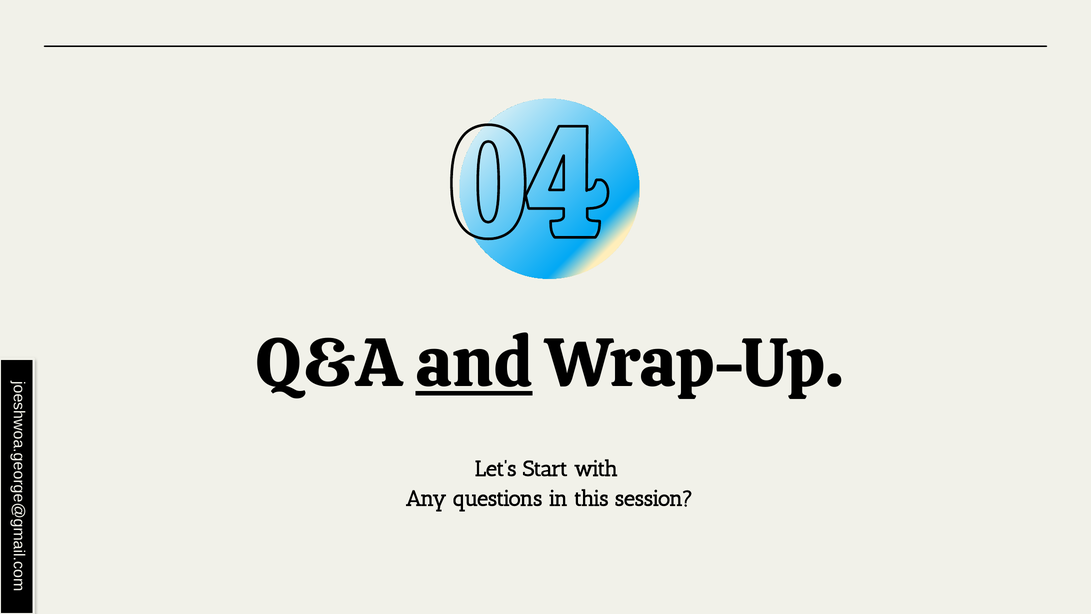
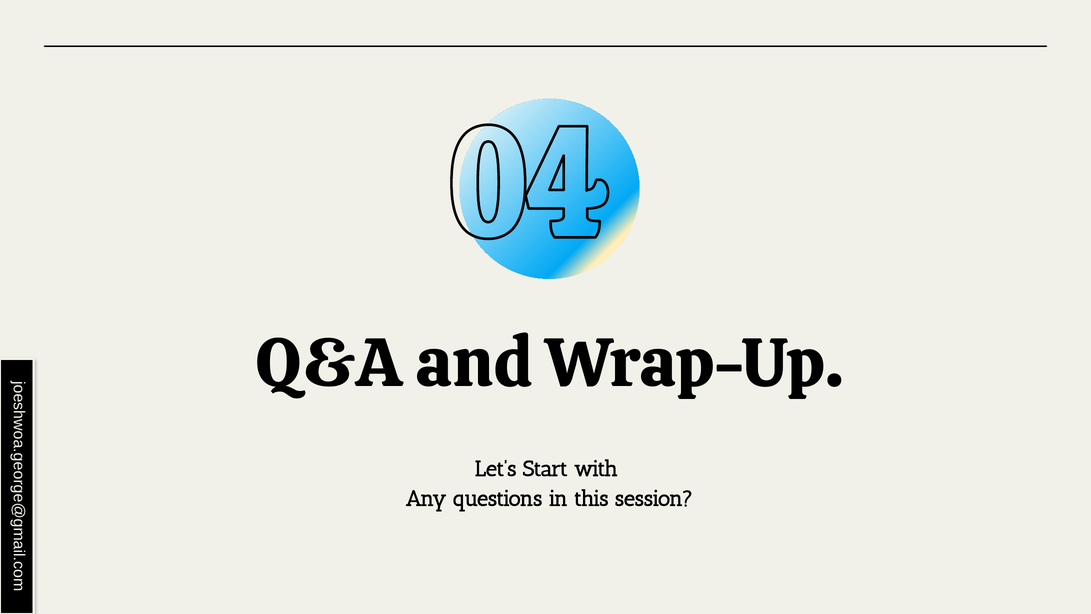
and underline: present -> none (474, 364)
